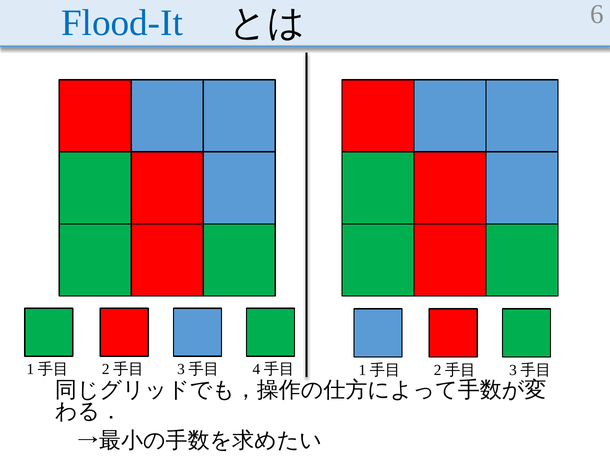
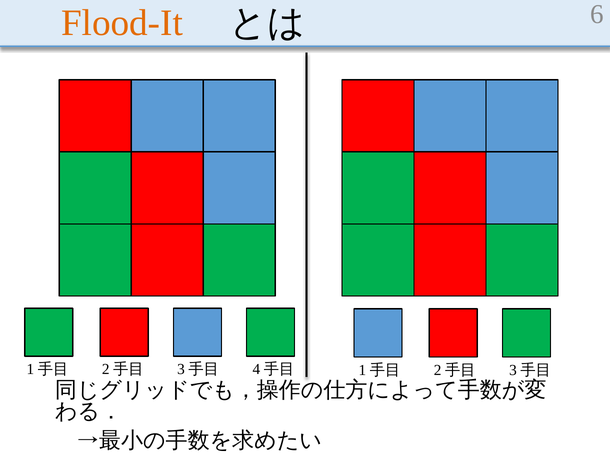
Flood-It colour: blue -> orange (122, 23)
